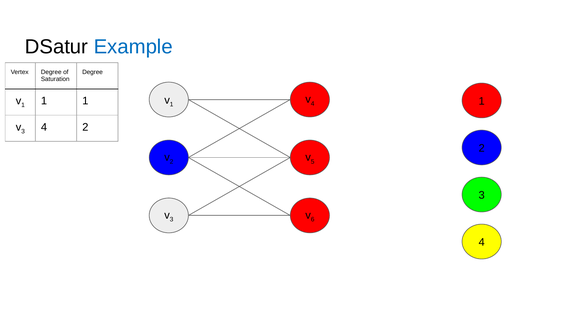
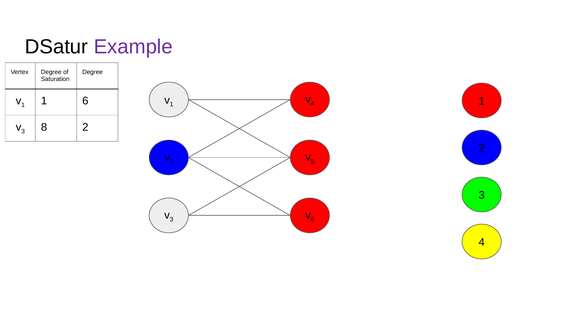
Example colour: blue -> purple (133, 47)
1 1 1: 1 -> 6 (85, 101)
4: 4 -> 8 (44, 127)
